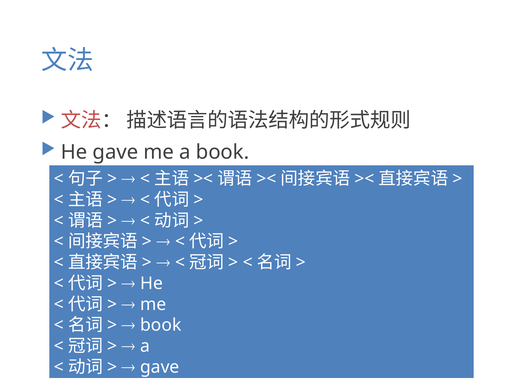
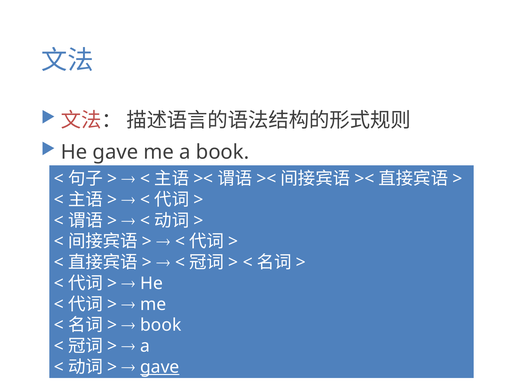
gave underline: none -> present (160, 367)
